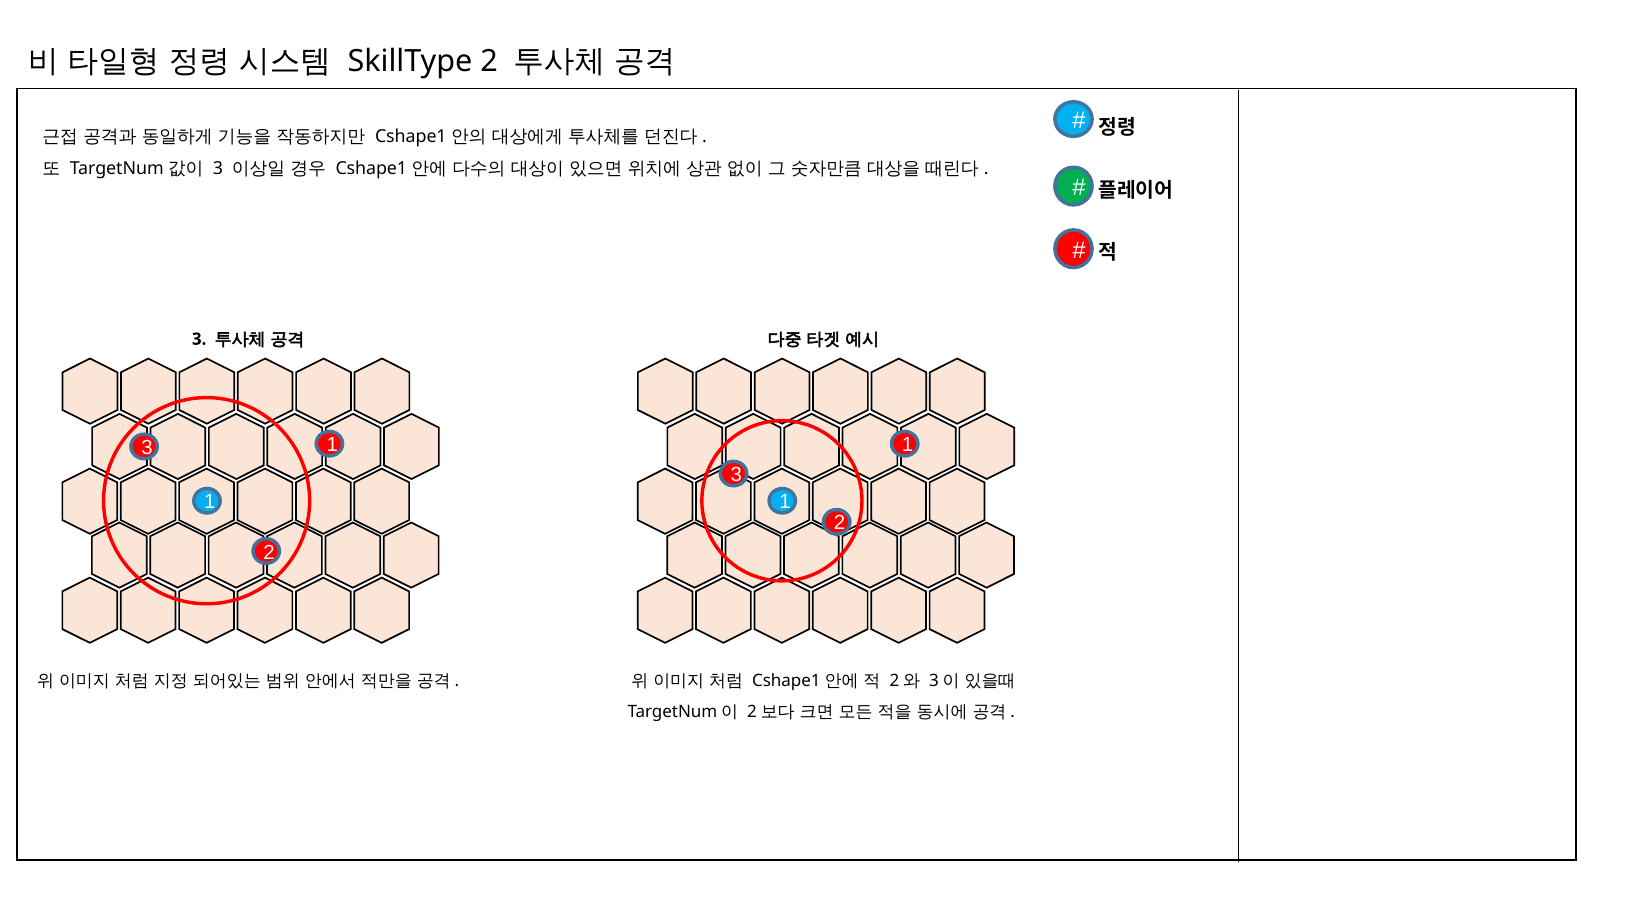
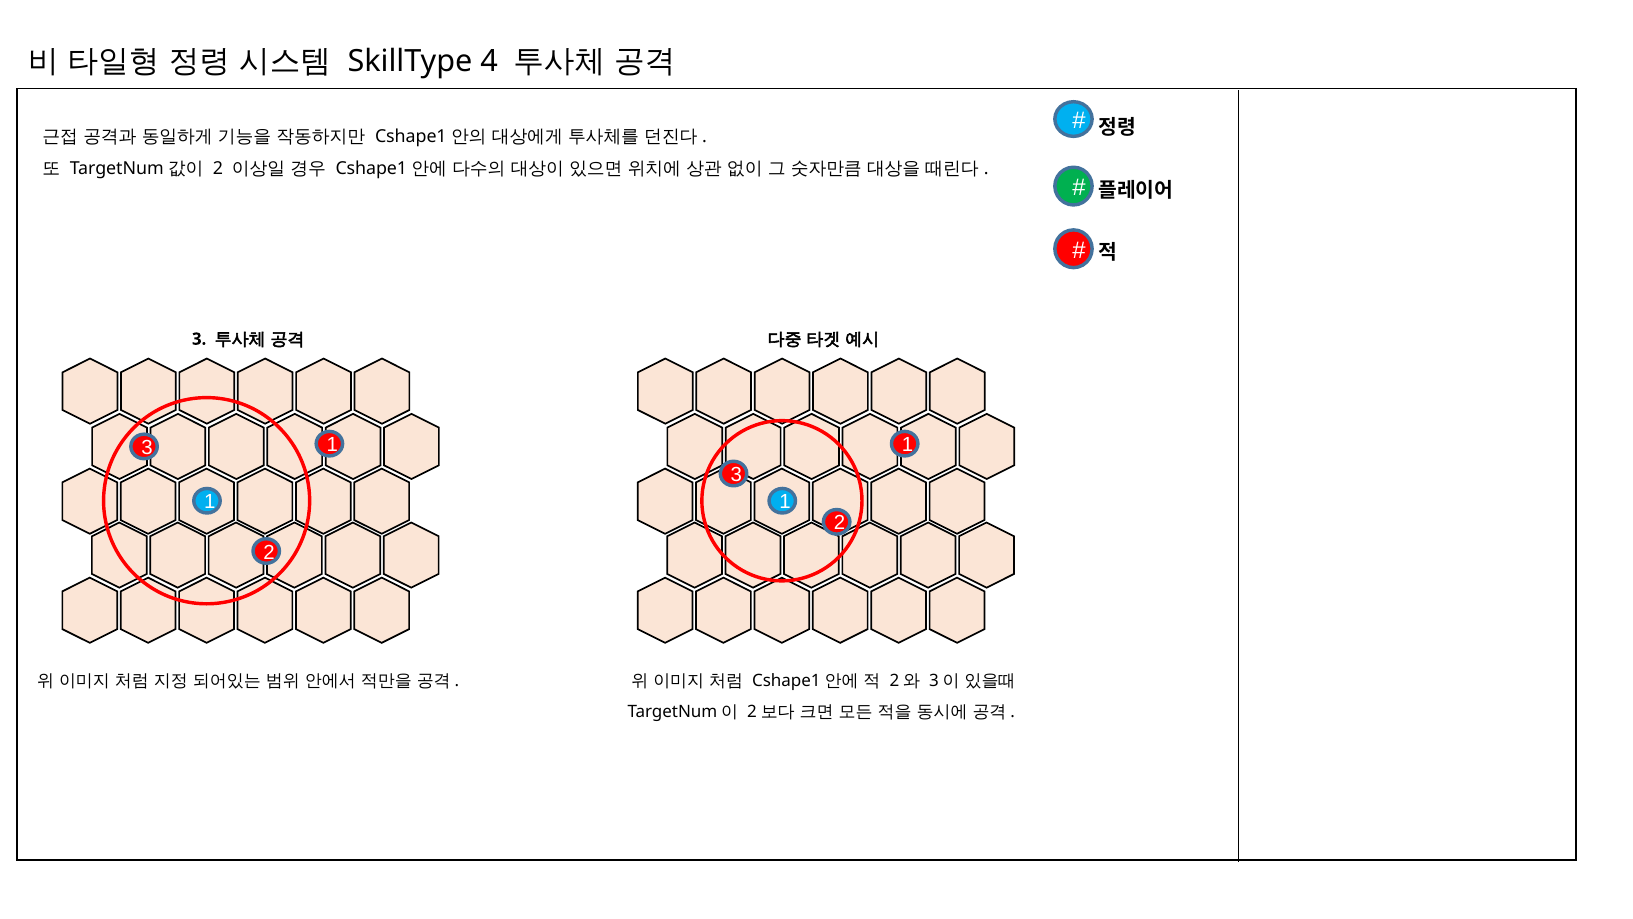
SkillType 2: 2 -> 4 (489, 61)
3: 3 -> 2 (218, 168)
